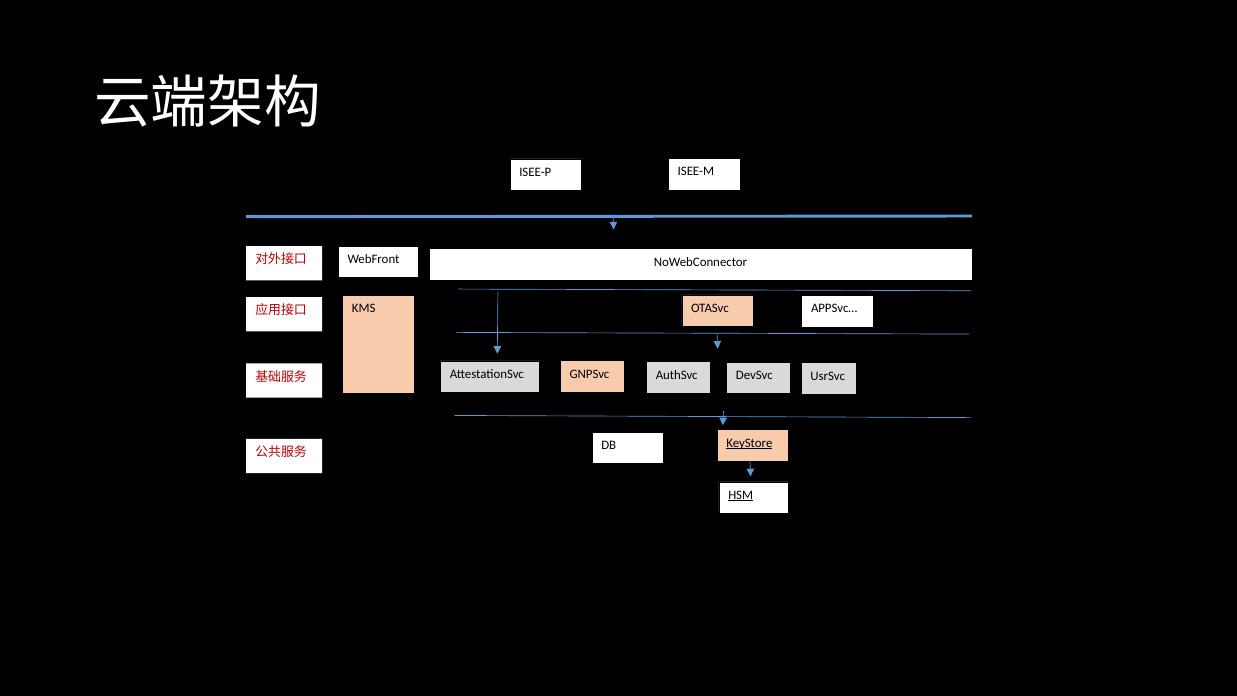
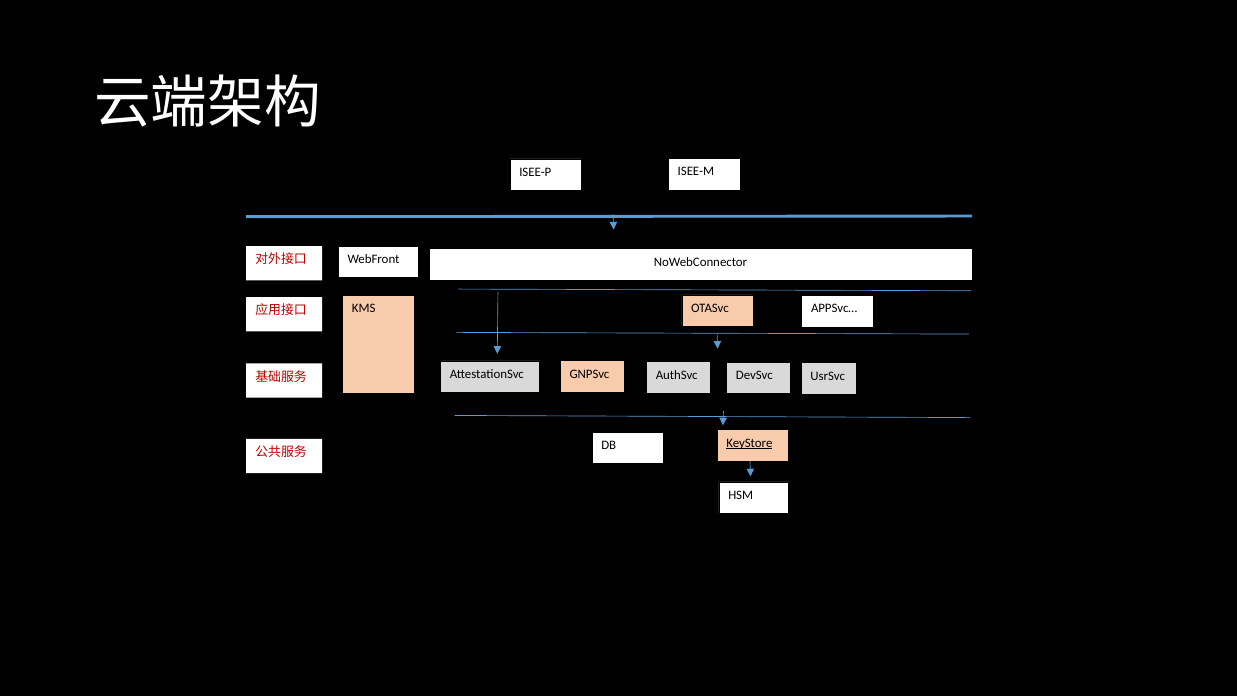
HSM underline: present -> none (741, 495)
